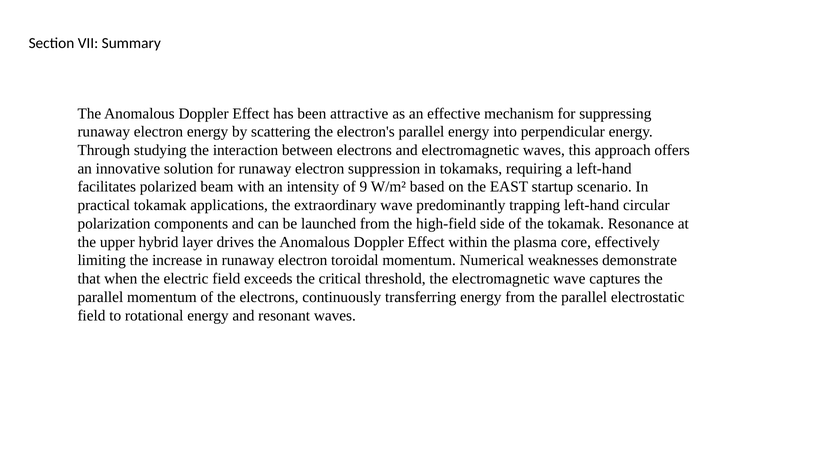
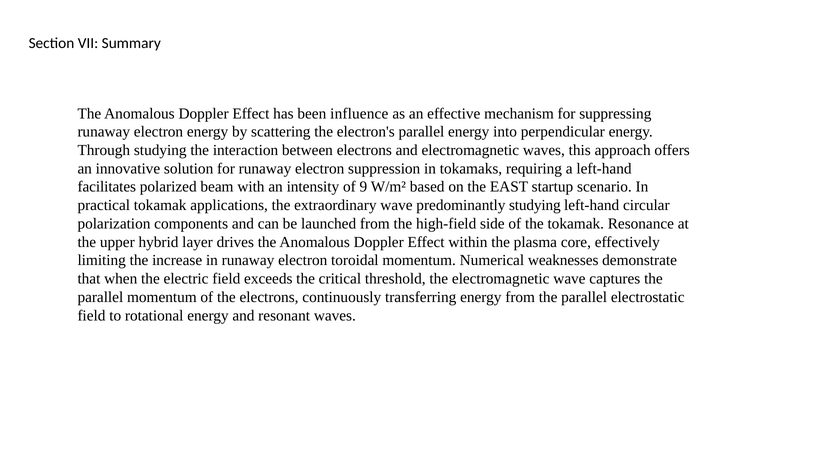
attractive: attractive -> influence (359, 113)
predominantly trapping: trapping -> studying (535, 205)
